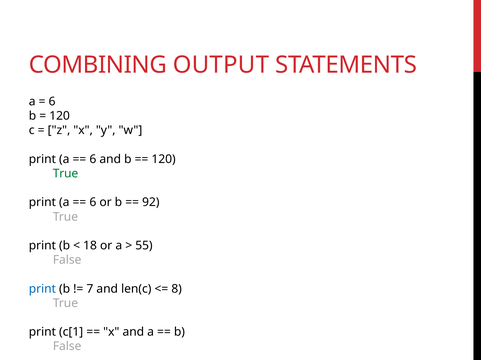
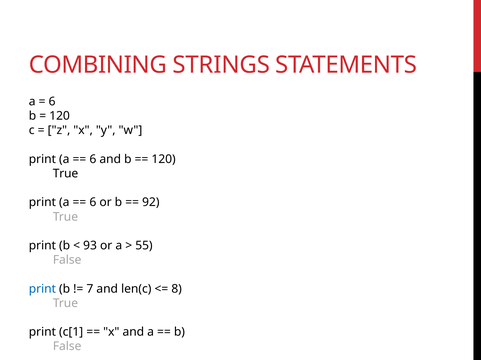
OUTPUT: OUTPUT -> STRINGS (221, 65)
True colour: green -> black (66, 174)
18: 18 -> 93 (90, 246)
